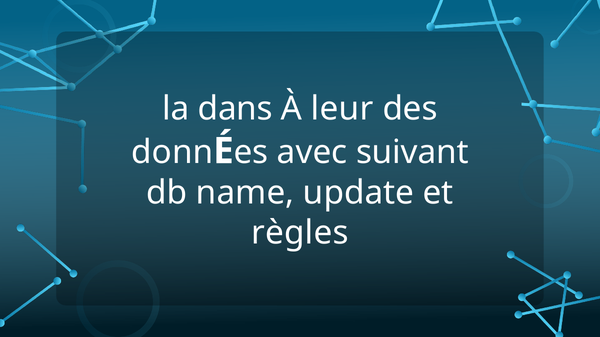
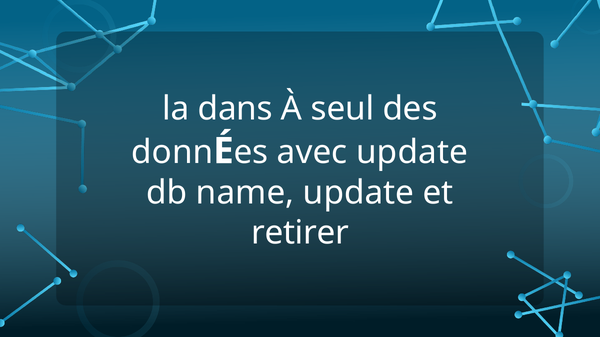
leur: leur -> seul (343, 109)
avec suivant: suivant -> update (412, 152)
règles: règles -> retirer (300, 233)
